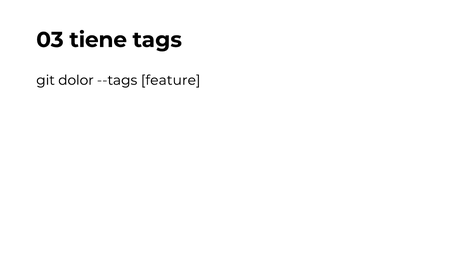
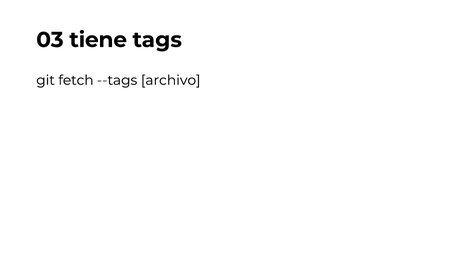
dolor: dolor -> fetch (76, 80)
feature: feature -> archivo (171, 80)
